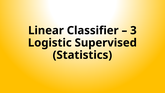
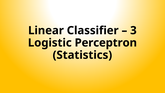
Supervised: Supervised -> Perceptron (106, 43)
